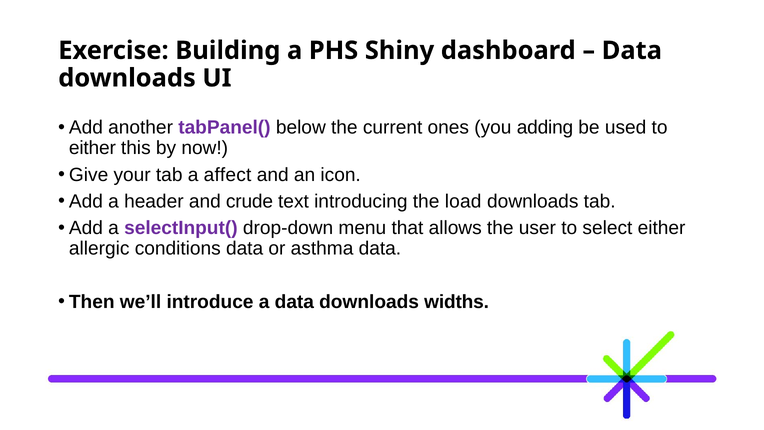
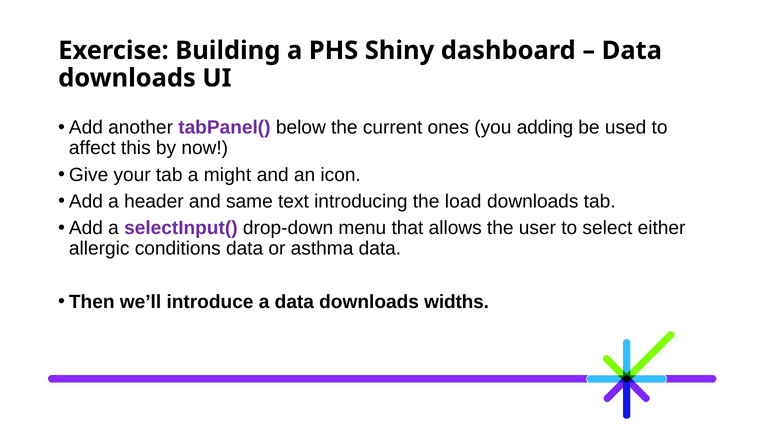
either: either -> affect (92, 148)
affect: affect -> might (227, 175)
crude: crude -> same (249, 201)
